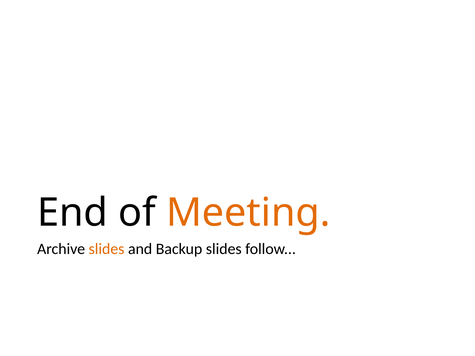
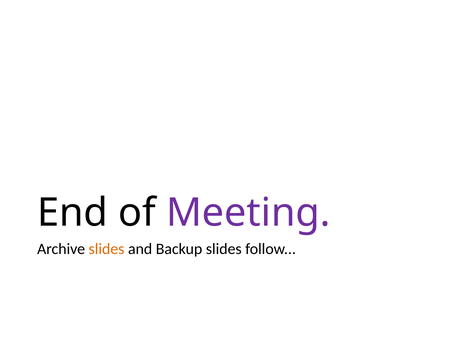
Meeting colour: orange -> purple (248, 213)
